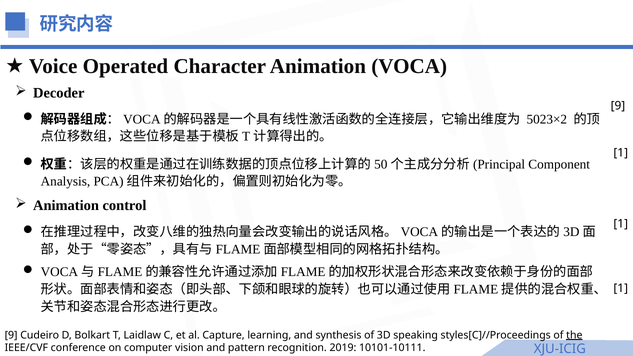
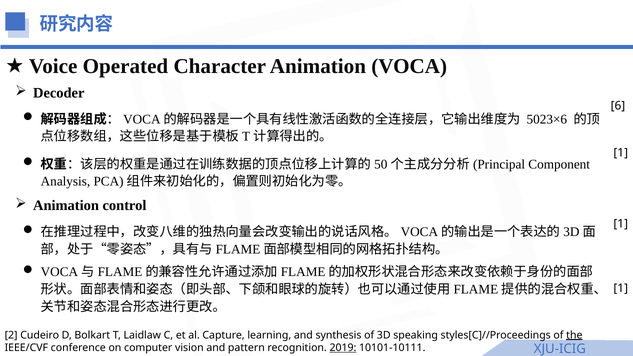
9: 9 -> 6 (618, 106)
5023×2: 5023×2 -> 5023×6 (547, 119)
9: 9 -> 2 (11, 335)
2019 underline: none -> present (343, 348)
